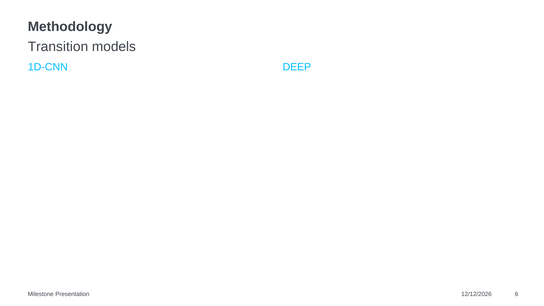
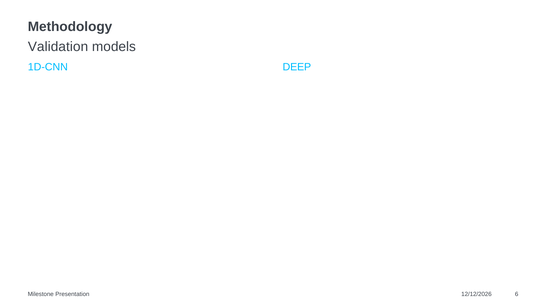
Transition: Transition -> Validation (58, 47)
